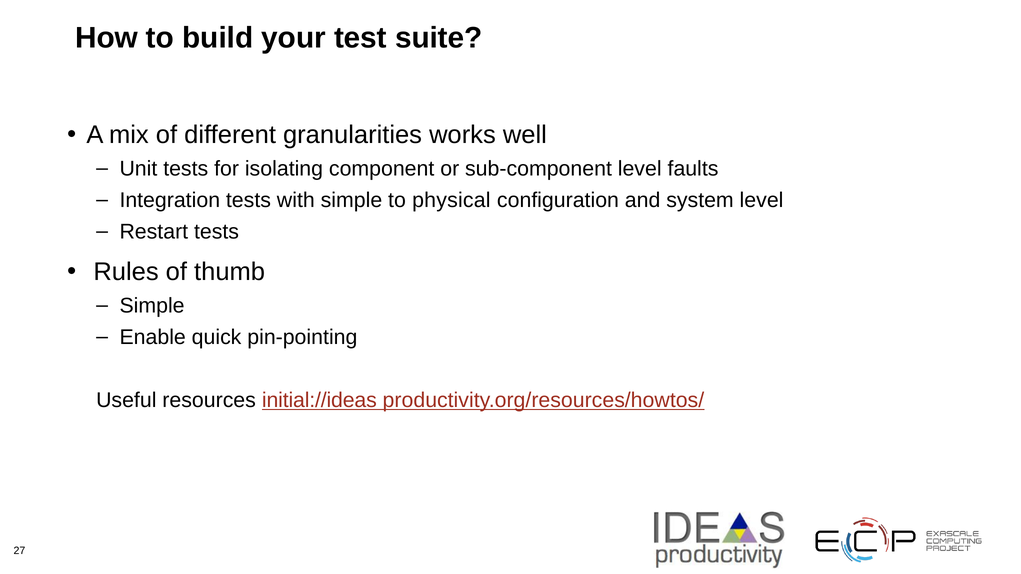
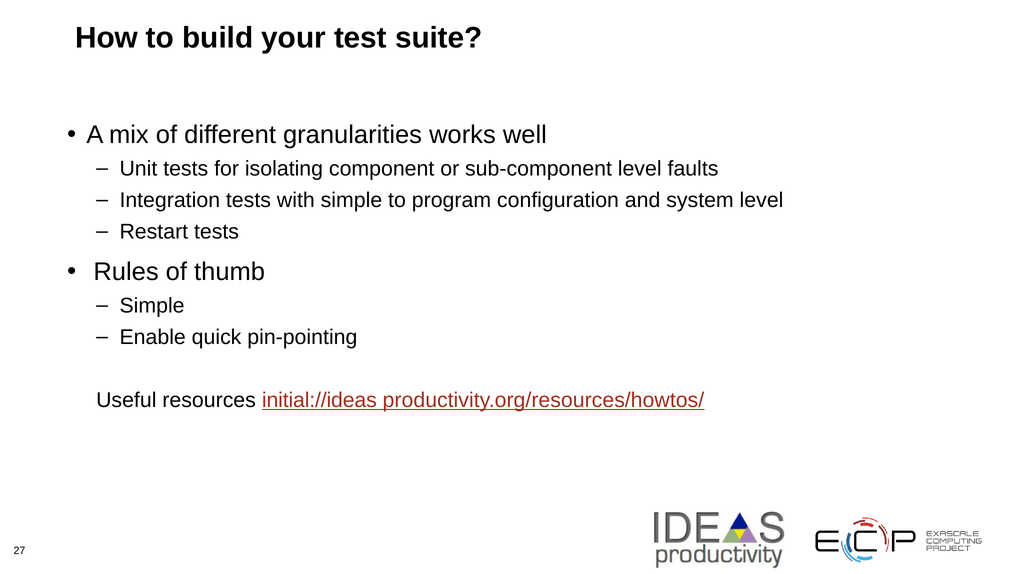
physical: physical -> program (451, 200)
